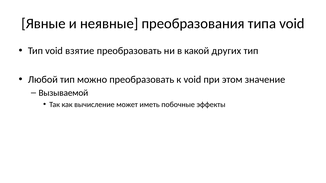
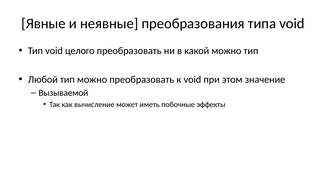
взятие: взятие -> целого (80, 51)
какой других: других -> можно (226, 51)
